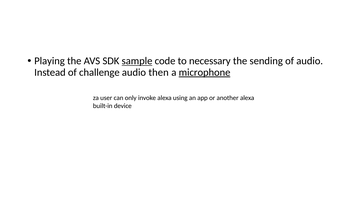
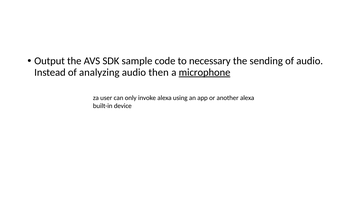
Playing: Playing -> Output (50, 61)
sample underline: present -> none (137, 61)
challenge: challenge -> analyzing (99, 72)
